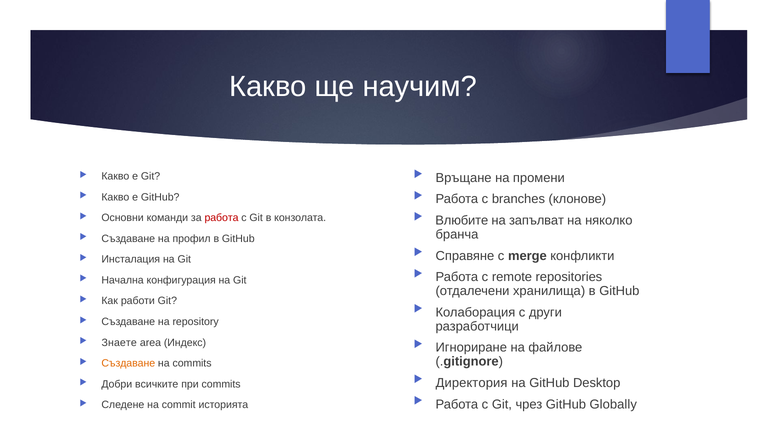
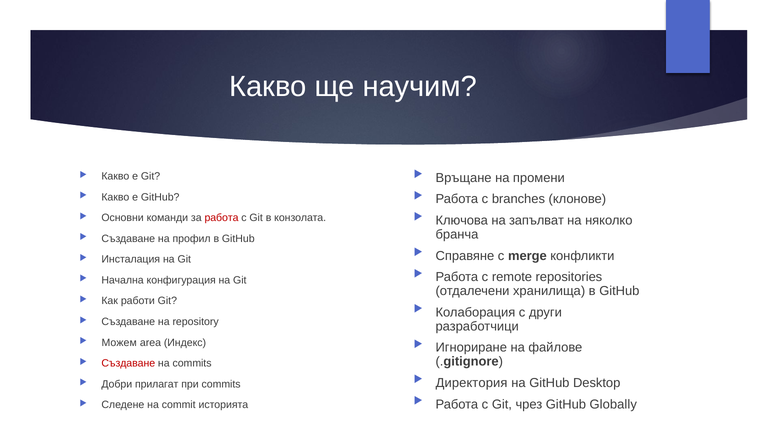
Влюбите: Влюбите -> Ключова (462, 220)
Знаете: Знаете -> Можем (119, 342)
Създаване colour: orange -> red (128, 363)
всичките: всичките -> прилагат (157, 384)
